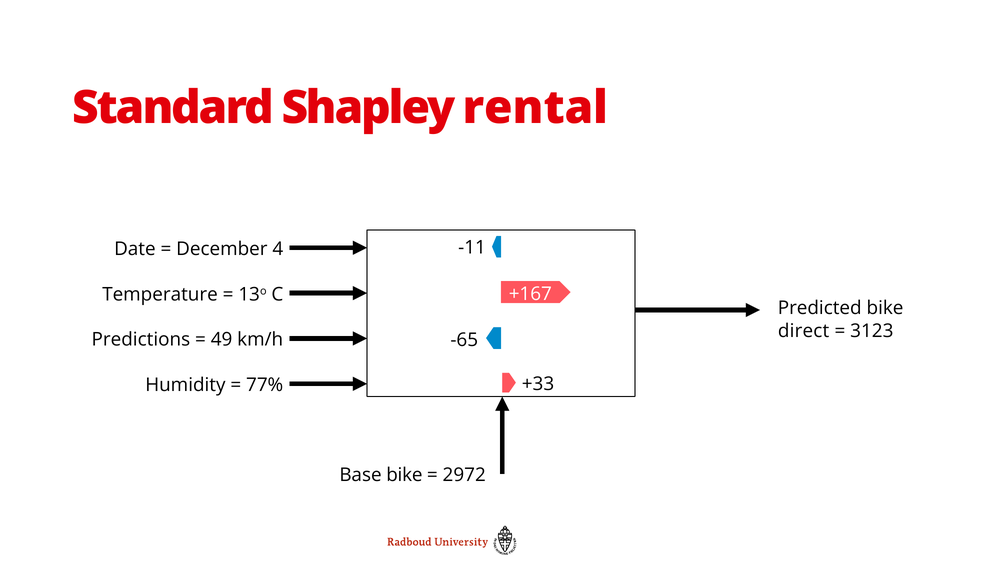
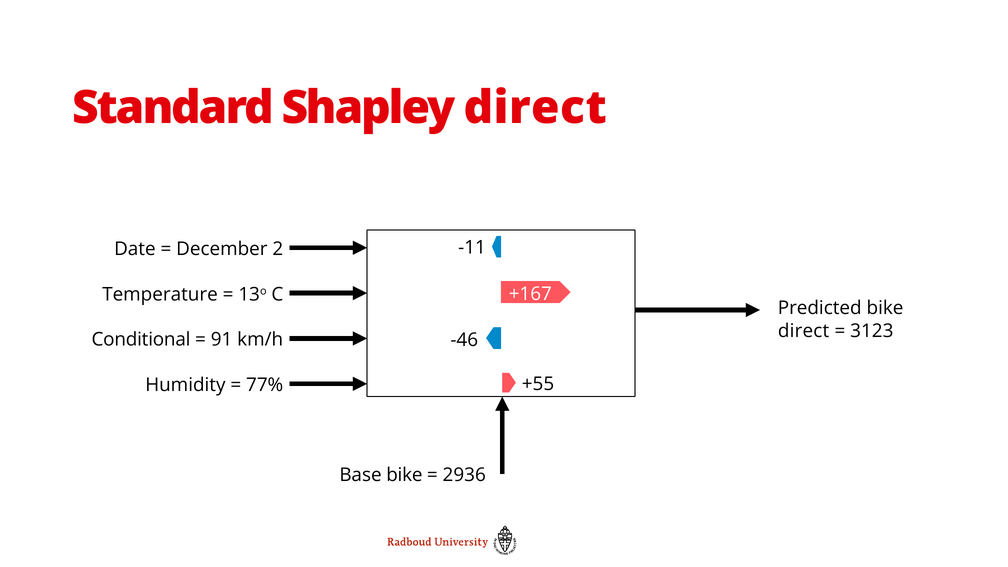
Shapley rental: rental -> direct (535, 108)
4: 4 -> 2 (278, 249)
Predictions: Predictions -> Conditional (141, 340)
49: 49 -> 91 (222, 340)
-65: -65 -> -46 (464, 340)
+33: +33 -> +55 (538, 384)
2972: 2972 -> 2936 (464, 475)
